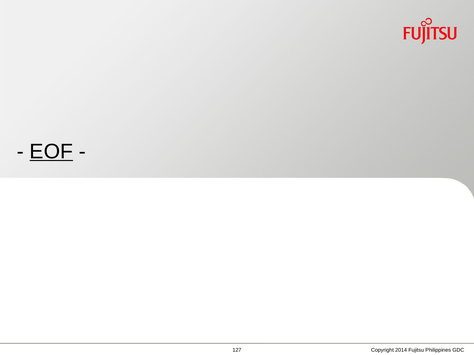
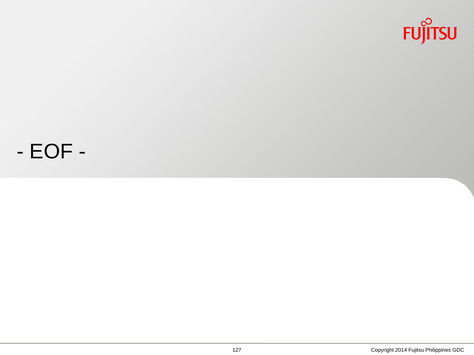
EOF underline: present -> none (51, 152)
